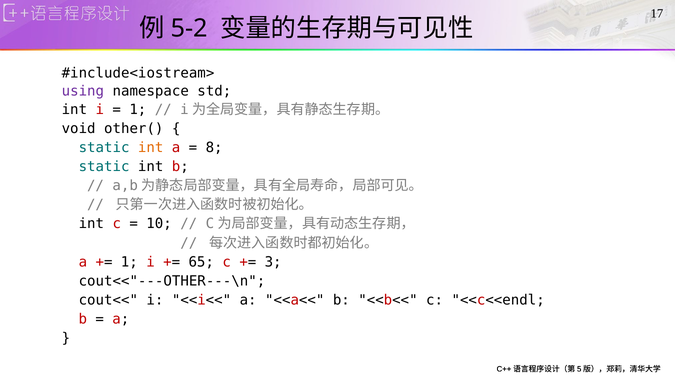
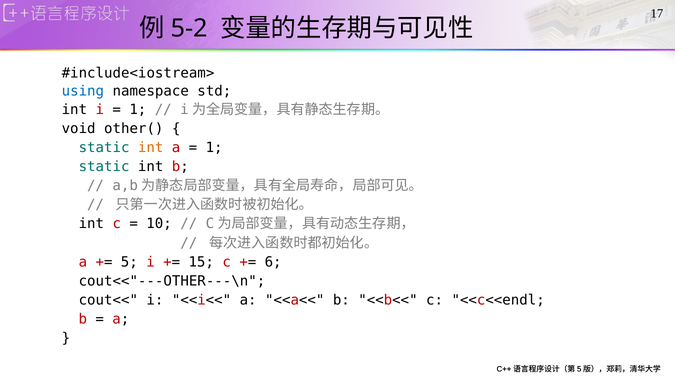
using colour: purple -> blue (83, 91)
8: 8 -> 1 (214, 148)
1: 1 -> 5 (129, 262)
65: 65 -> 15 (201, 262)
3: 3 -> 6 (273, 262)
